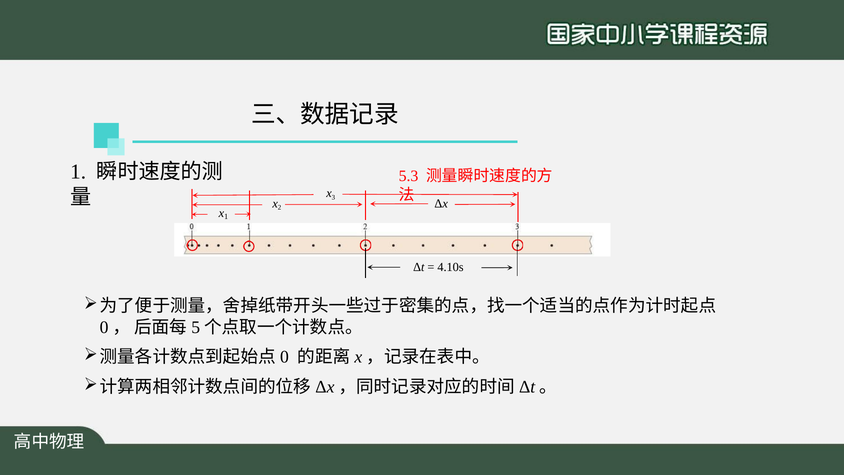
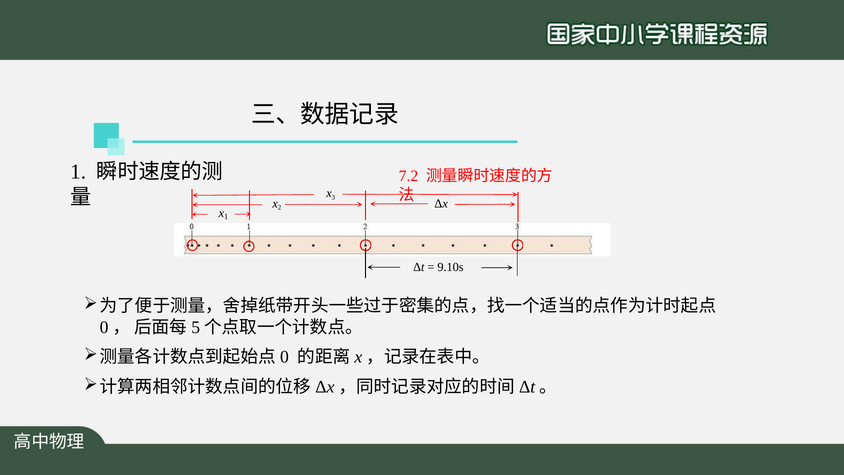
5.3: 5.3 -> 7.2 (409, 176)
4.10s: 4.10s -> 9.10s (450, 267)
